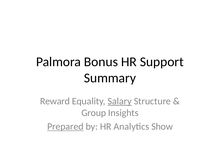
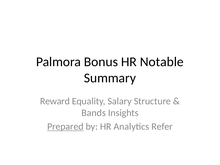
Support: Support -> Notable (162, 62)
Salary underline: present -> none (120, 101)
Group: Group -> Bands (94, 113)
Show: Show -> Refer (162, 127)
